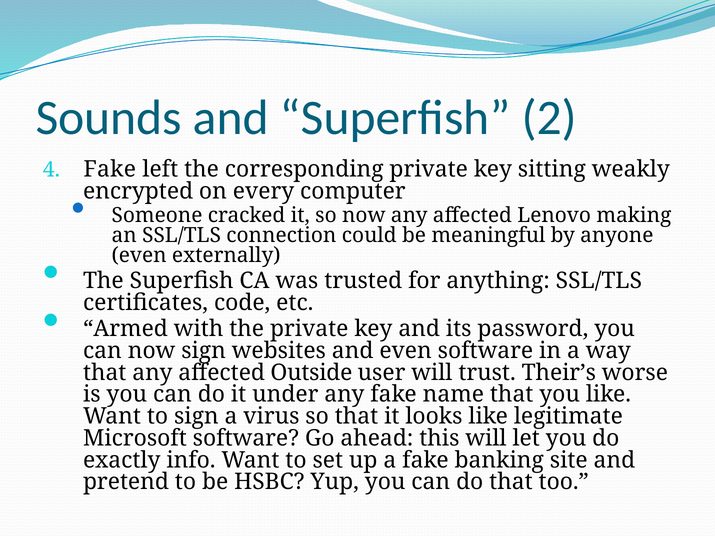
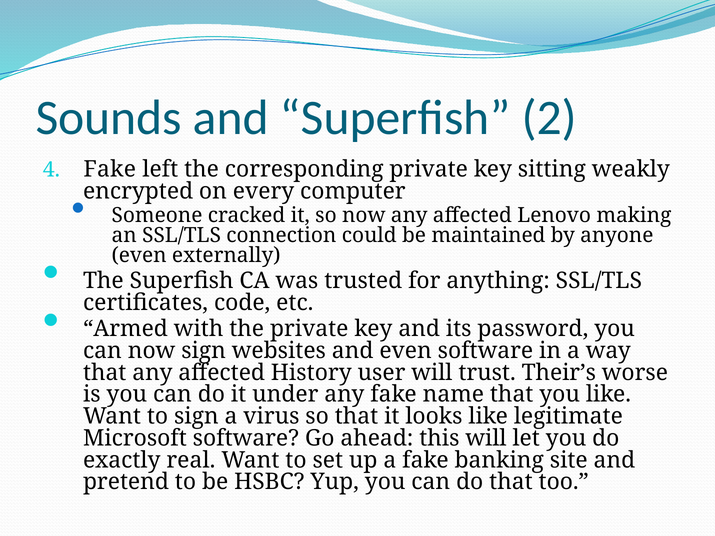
meaningful: meaningful -> maintained (488, 236)
Outside: Outside -> History (311, 373)
info: info -> real (191, 460)
